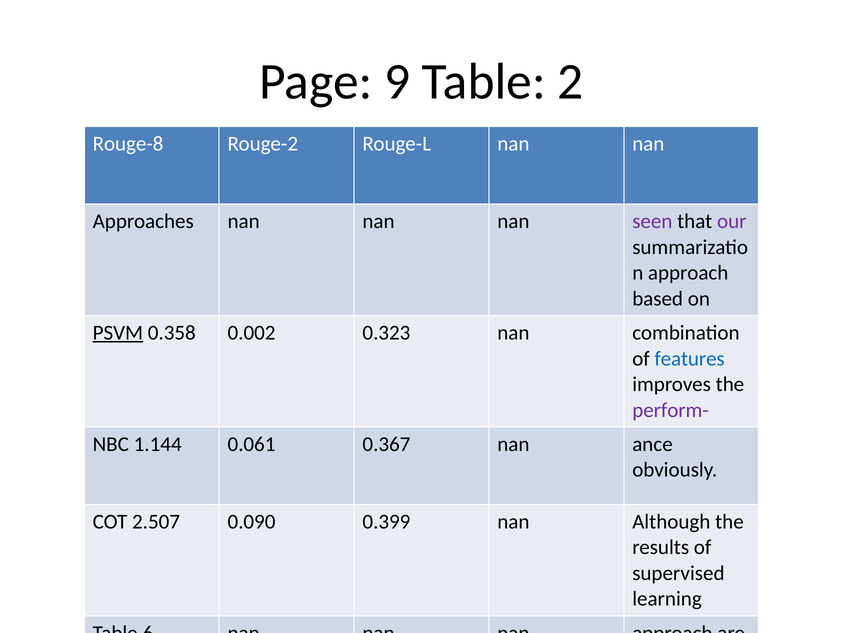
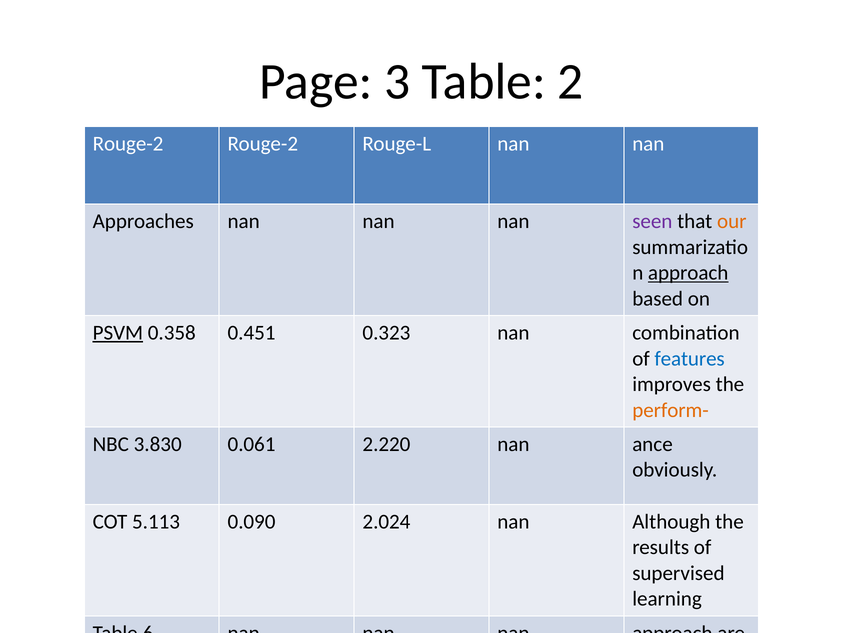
9: 9 -> 3 (397, 82)
Rouge-8: Rouge-8 -> Rouge-2 (128, 144)
our colour: purple -> orange (732, 221)
approach underline: none -> present (688, 272)
0.002: 0.002 -> 0.451 (252, 332)
perform- colour: purple -> orange (671, 410)
1.144: 1.144 -> 3.830 (158, 444)
0.367: 0.367 -> 2.220 (386, 444)
2.507: 2.507 -> 5.113 (156, 521)
0.399: 0.399 -> 2.024 (386, 521)
